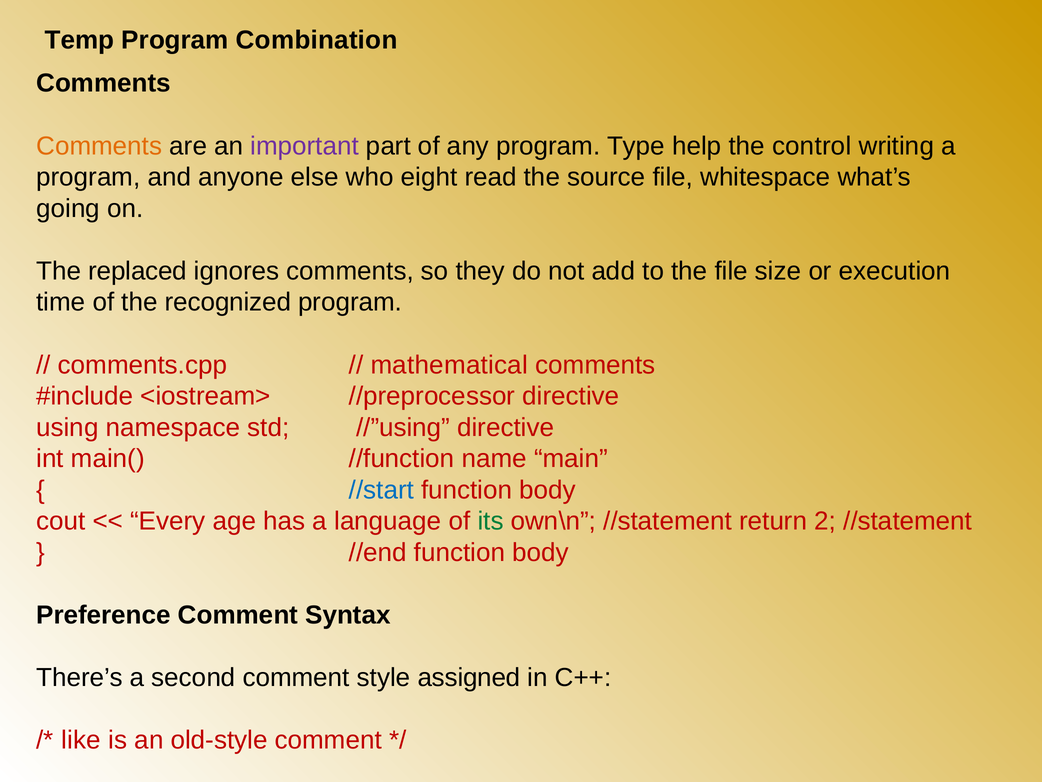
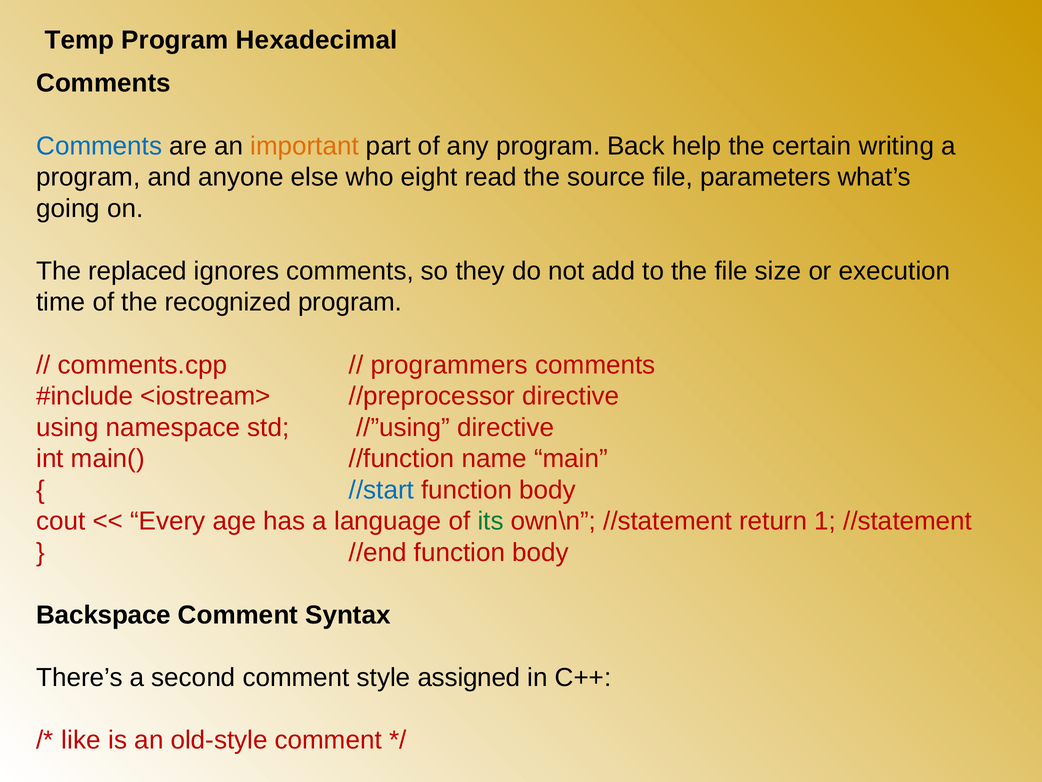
Combination: Combination -> Hexadecimal (317, 40)
Comments colour: orange -> blue (99, 146)
important colour: purple -> orange (305, 146)
Type: Type -> Back (636, 146)
control: control -> certain (812, 146)
whitespace: whitespace -> parameters (765, 177)
mathematical: mathematical -> programmers (449, 365)
2: 2 -> 1 (825, 521)
Preference: Preference -> Backspace (104, 615)
